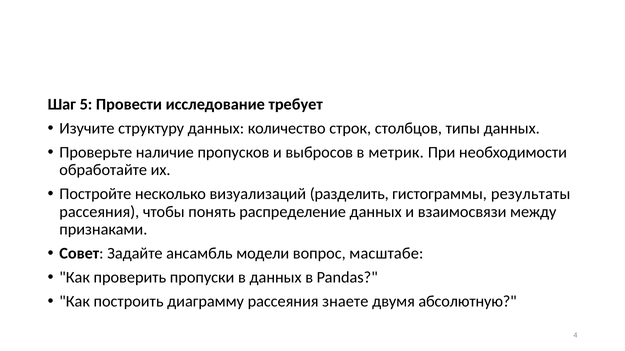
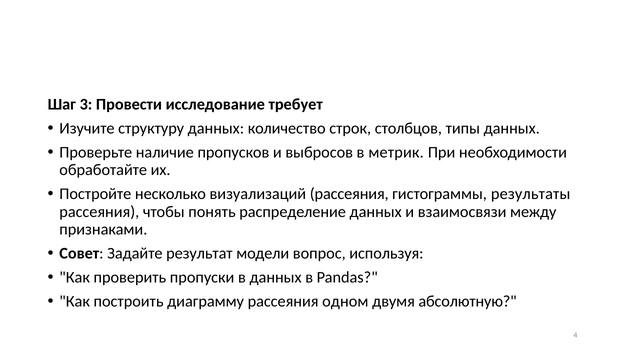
5: 5 -> 3 (86, 105)
визуализаций разделить: разделить -> рассеяния (349, 194)
ансамбль: ансамбль -> результат (199, 254)
масштабе: масштабе -> используя (386, 254)
знаете: знаете -> одном (345, 302)
